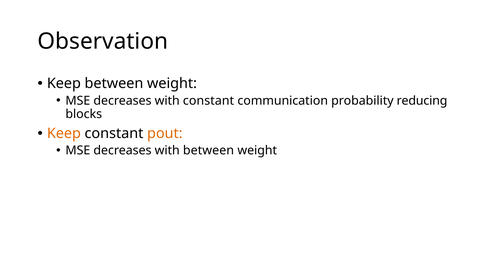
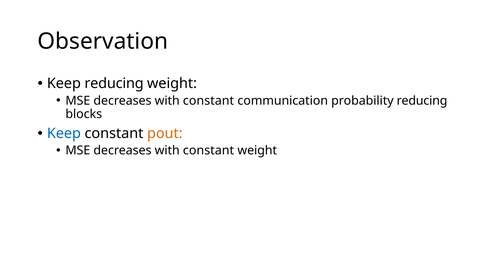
Keep between: between -> reducing (114, 84)
Keep colour: orange -> blue (64, 133)
between: between -> constant (209, 150)
